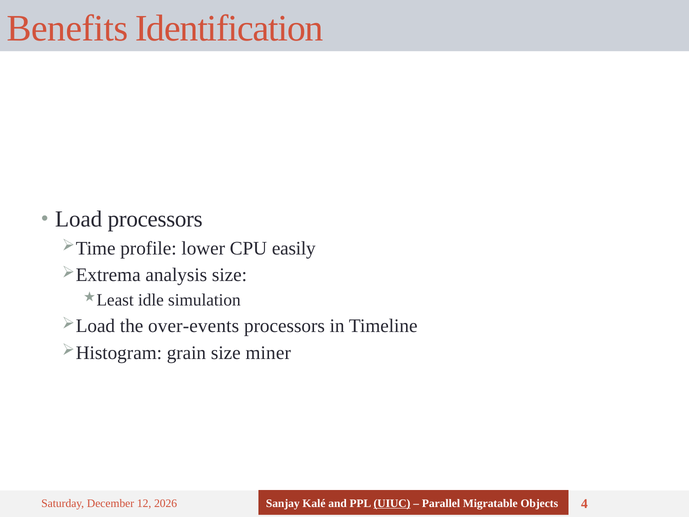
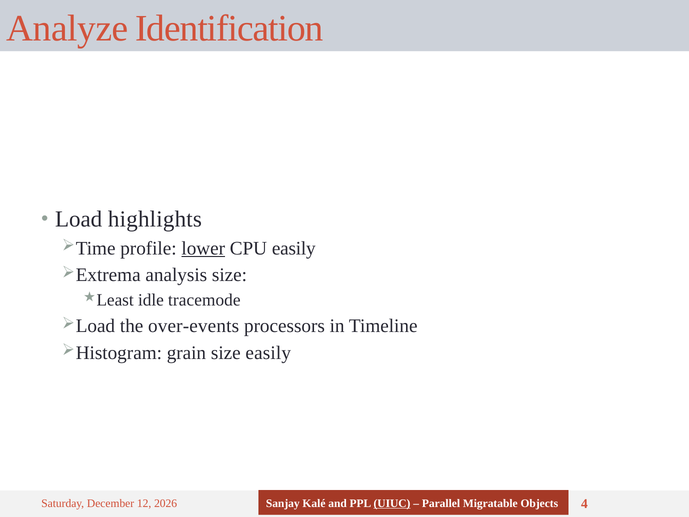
Benefits: Benefits -> Analyze (67, 28)
Load processors: processors -> highlights (155, 219)
lower underline: none -> present (203, 248)
simulation: simulation -> tracemode (204, 300)
size miner: miner -> easily (268, 353)
